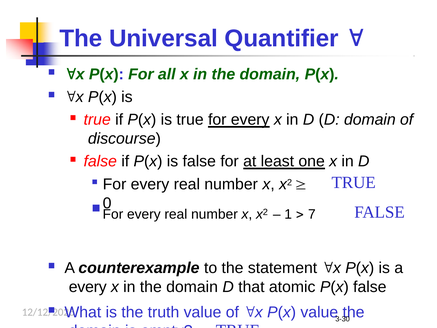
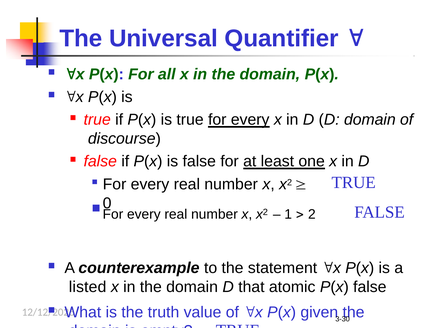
7: 7 -> 2 (312, 214)
every: every -> listed (88, 287)
P(x value: value -> given (319, 312)
